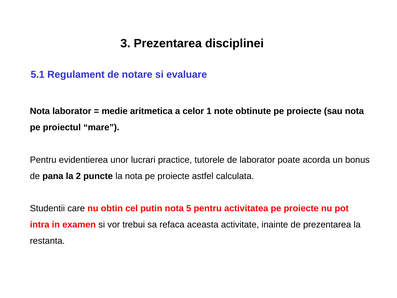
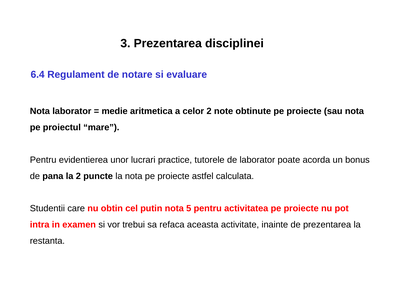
5.1: 5.1 -> 6.4 (38, 75)
celor 1: 1 -> 2 (209, 111)
